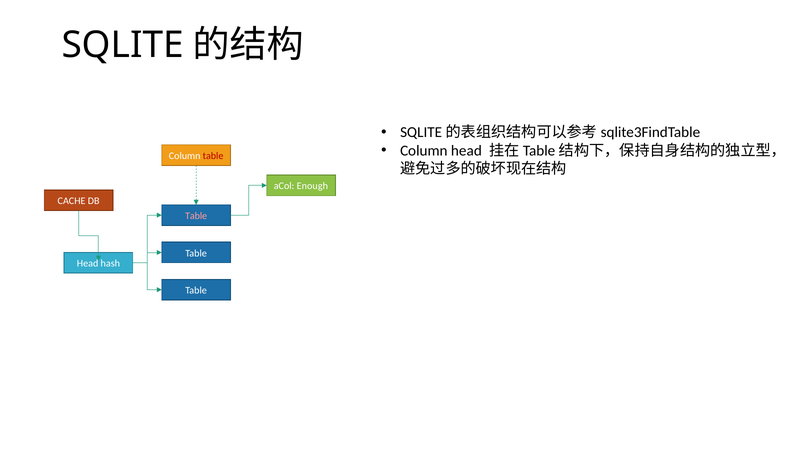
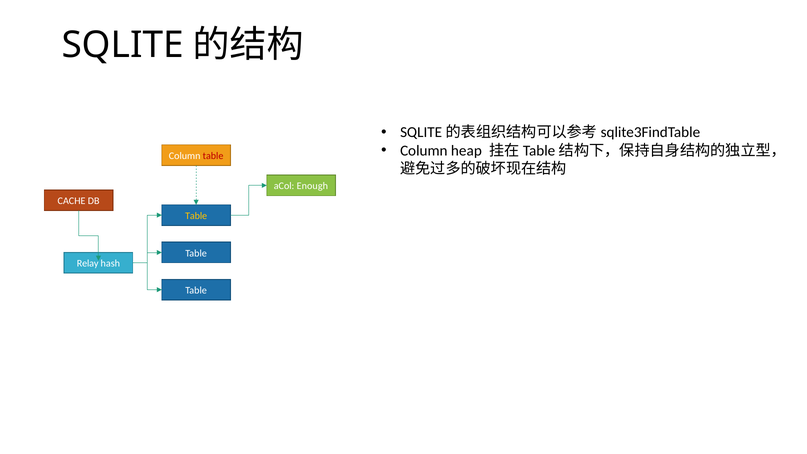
Column head: head -> heap (466, 150)
Table colour: pink -> yellow (196, 216)
Head: Head -> Relay (88, 263)
